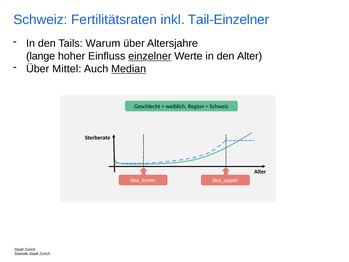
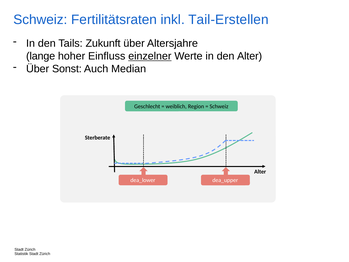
Tail-Einzelner: Tail-Einzelner -> Tail-Erstellen (228, 20)
Warum: Warum -> Zukunft (103, 43)
Mittel: Mittel -> Sonst (67, 69)
Median underline: present -> none (129, 69)
